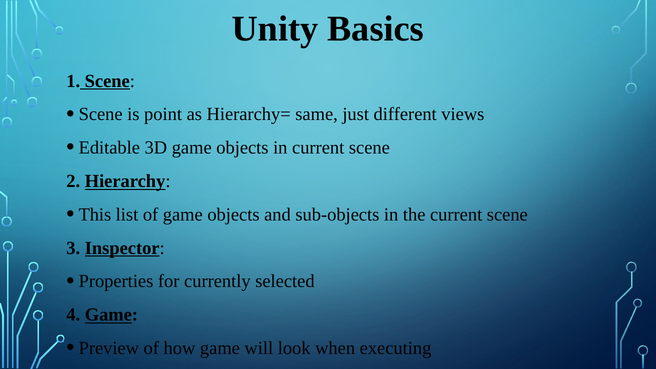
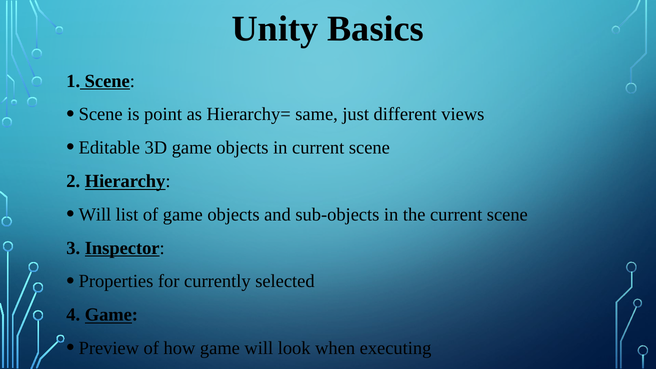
This: This -> Will (95, 215)
